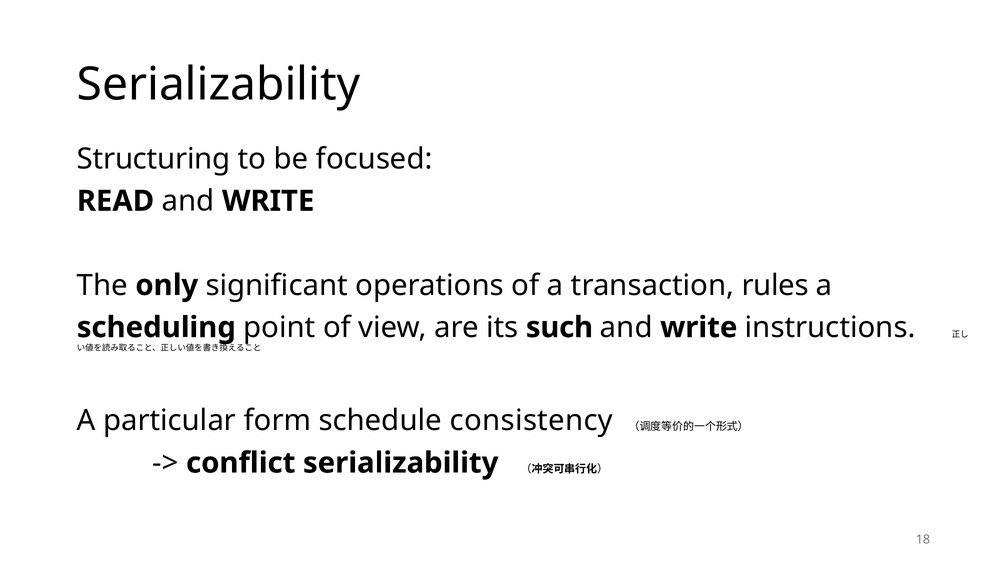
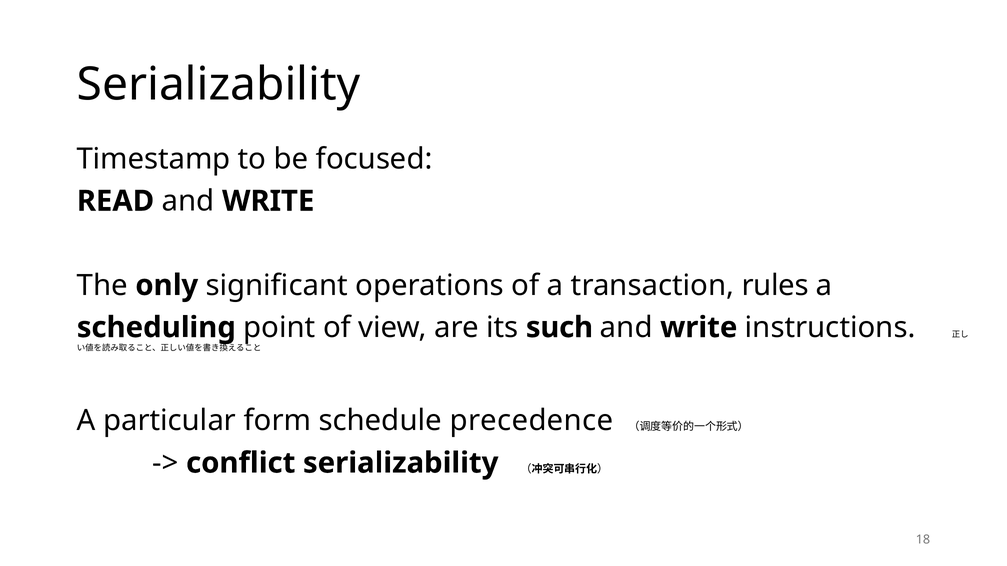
Structuring: Structuring -> Timestamp (154, 159)
consistency: consistency -> precedence (531, 421)
